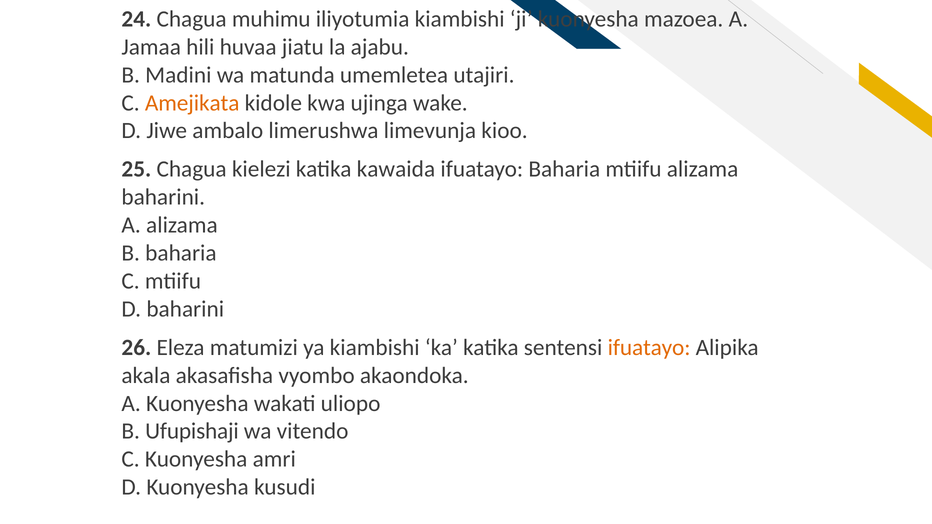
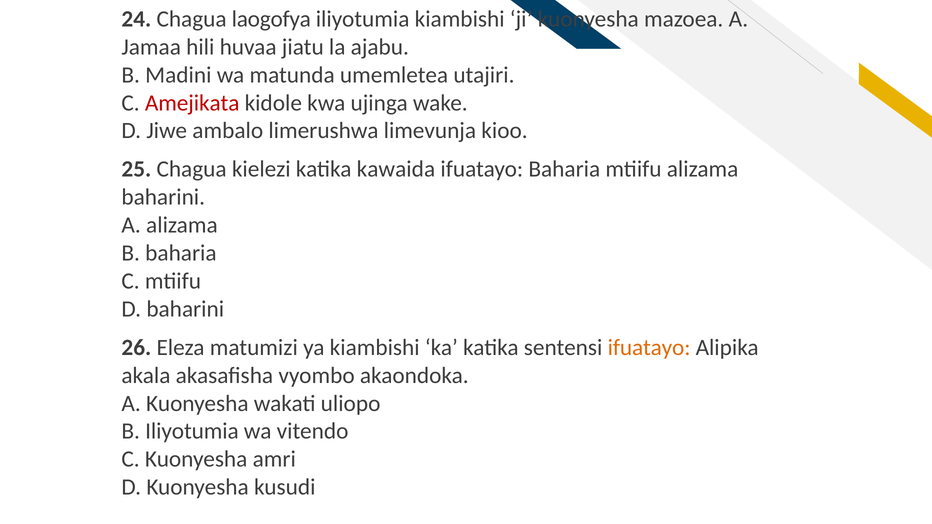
muhimu: muhimu -> laogofya (271, 19)
Amejikata colour: orange -> red (192, 103)
B Ufupishaji: Ufupishaji -> Iliyotumia (192, 431)
